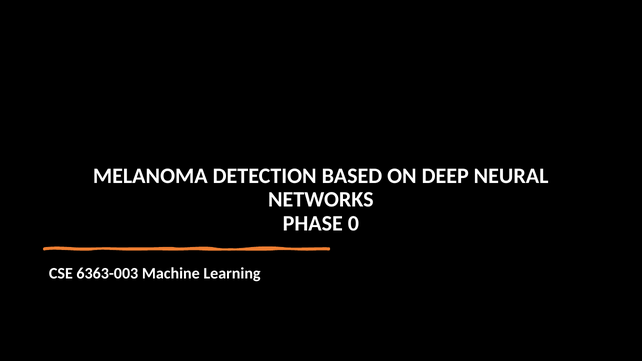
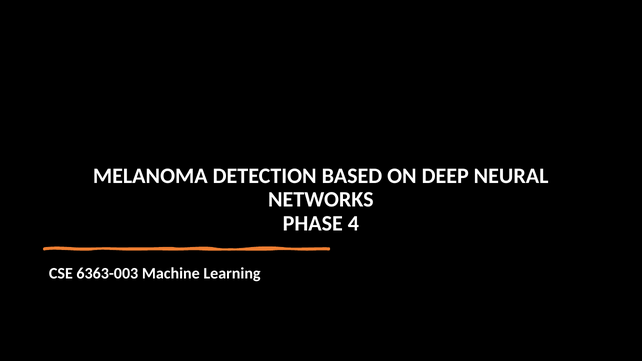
0: 0 -> 4 (353, 223)
